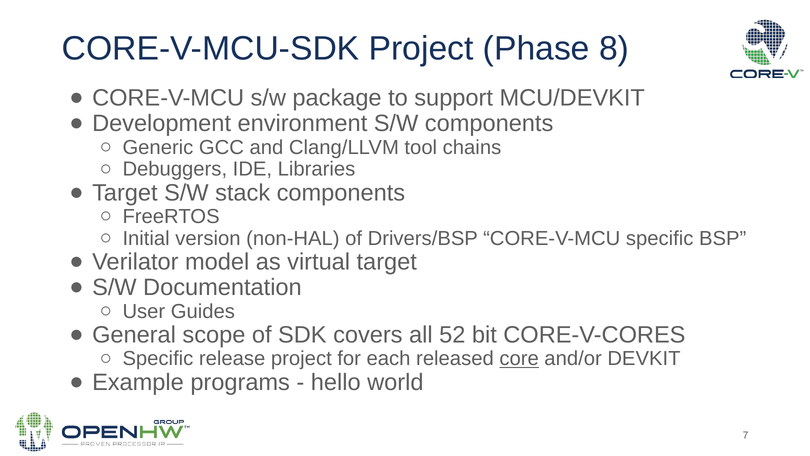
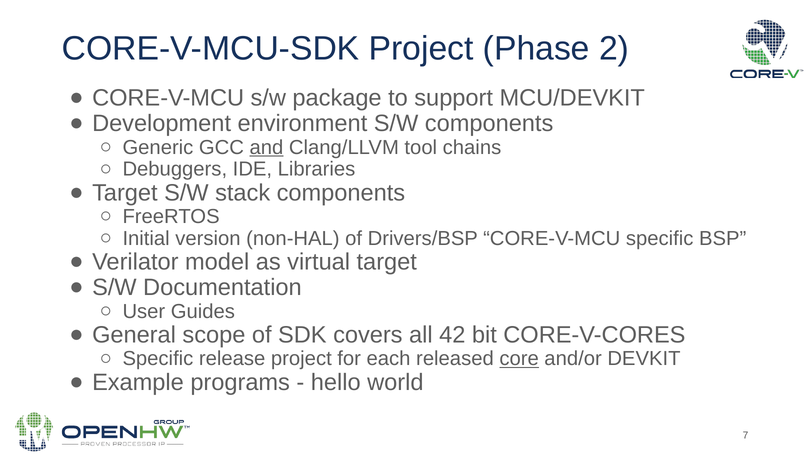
8: 8 -> 2 (614, 49)
and underline: none -> present (266, 147)
52: 52 -> 42 (452, 335)
